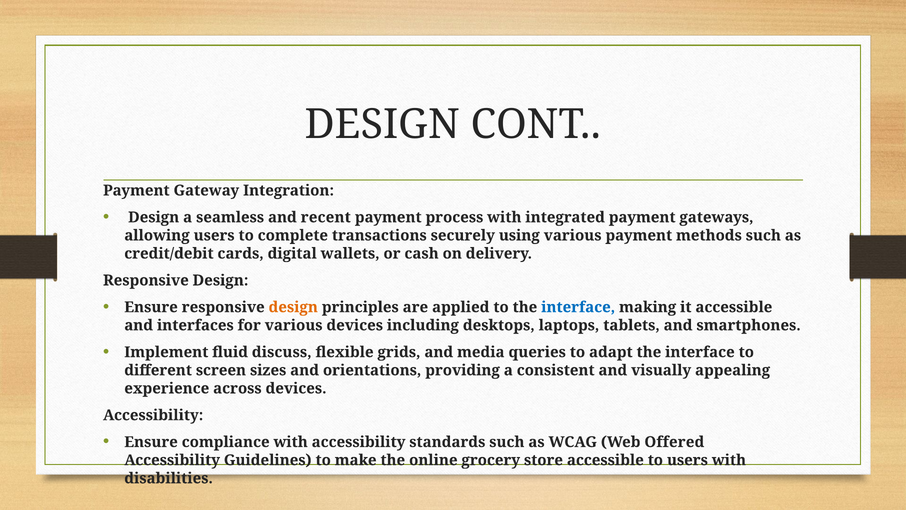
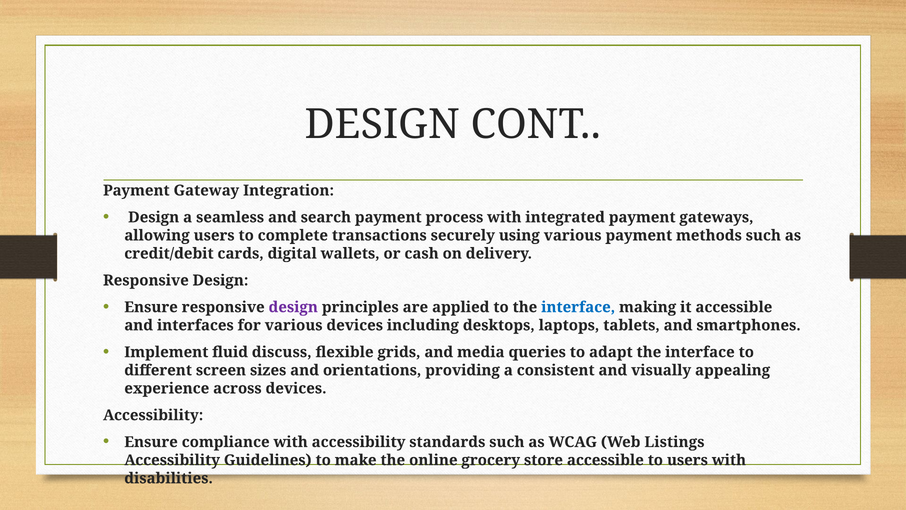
recent: recent -> search (326, 217)
design colour: orange -> purple (293, 307)
Offered: Offered -> Listings (674, 442)
